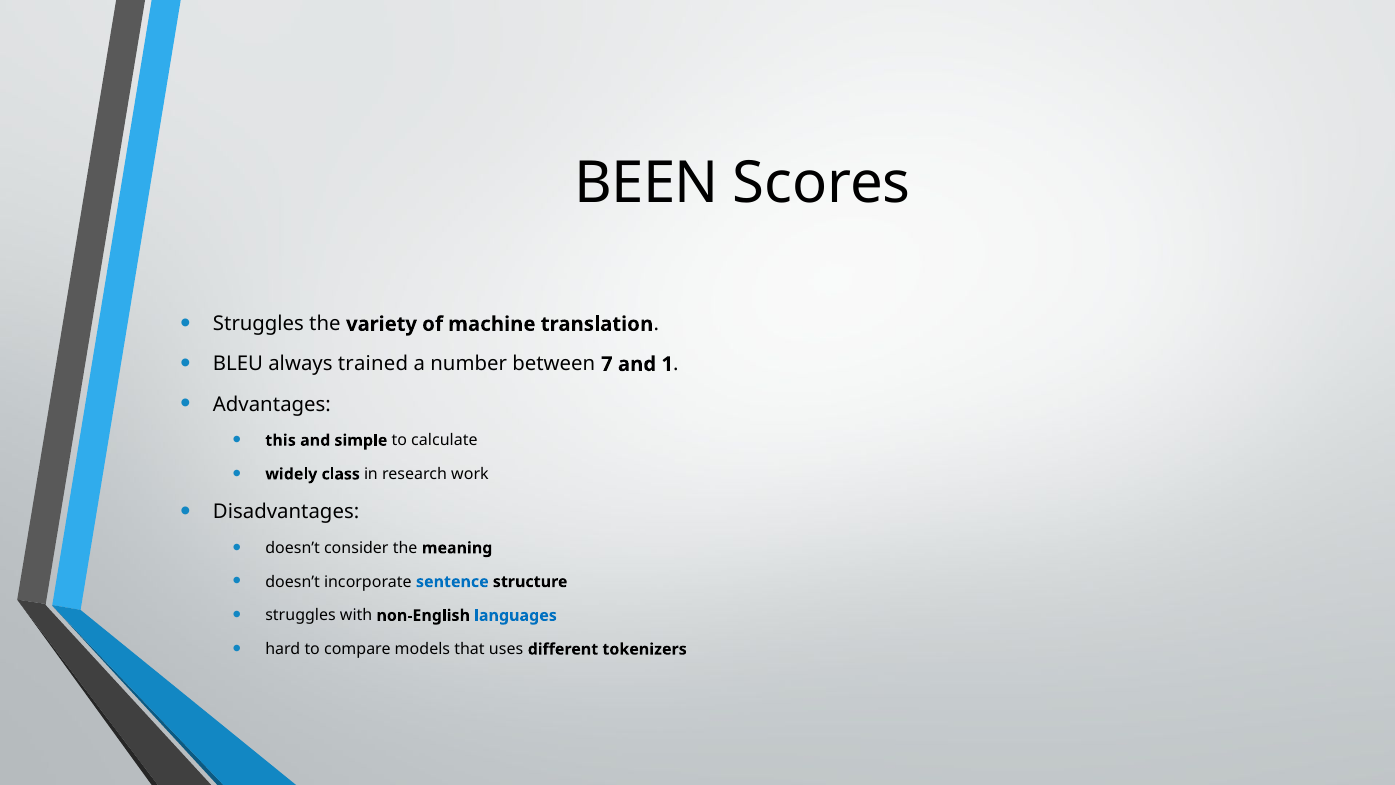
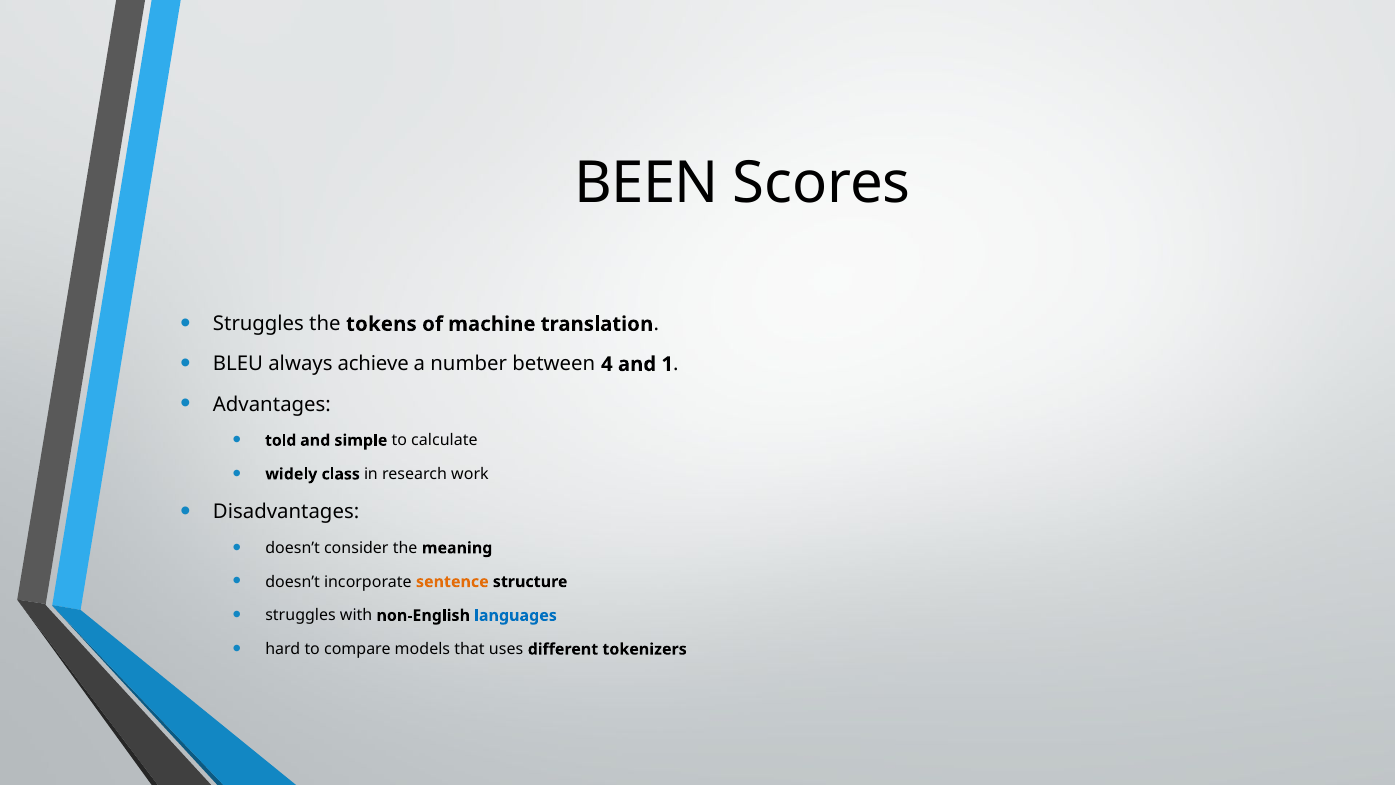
variety: variety -> tokens (381, 324)
trained: trained -> achieve (373, 364)
7: 7 -> 4 (607, 364)
this: this -> told (281, 440)
sentence colour: blue -> orange (452, 582)
